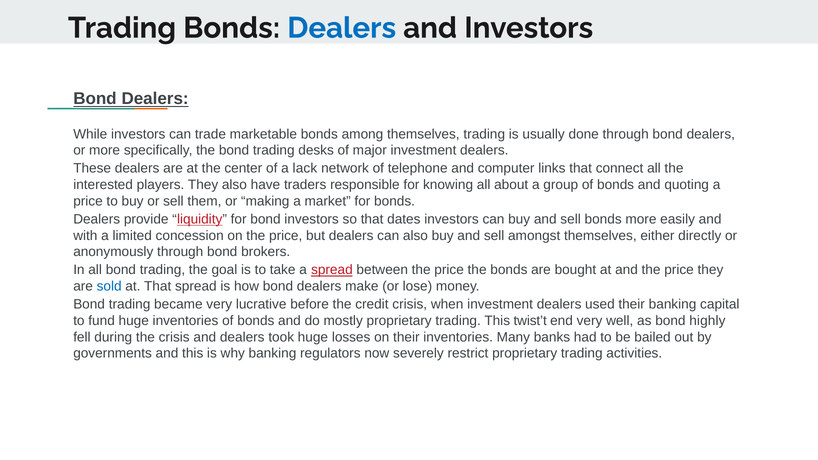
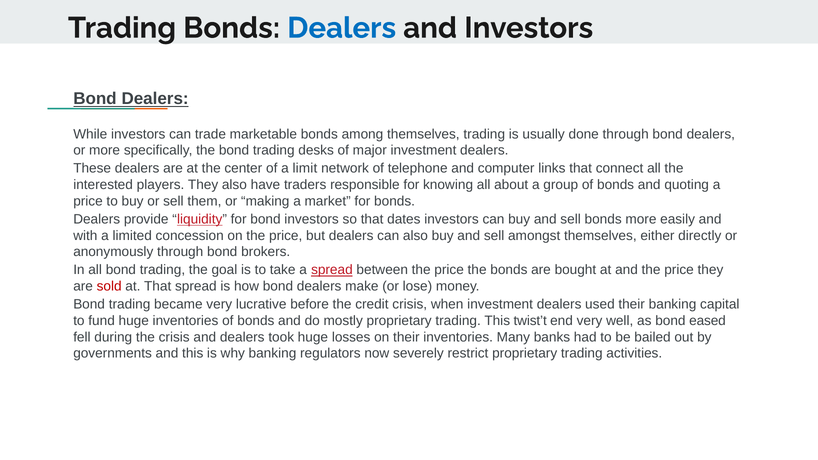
lack: lack -> limit (305, 168)
sold colour: blue -> red (109, 286)
highly: highly -> eased (708, 321)
